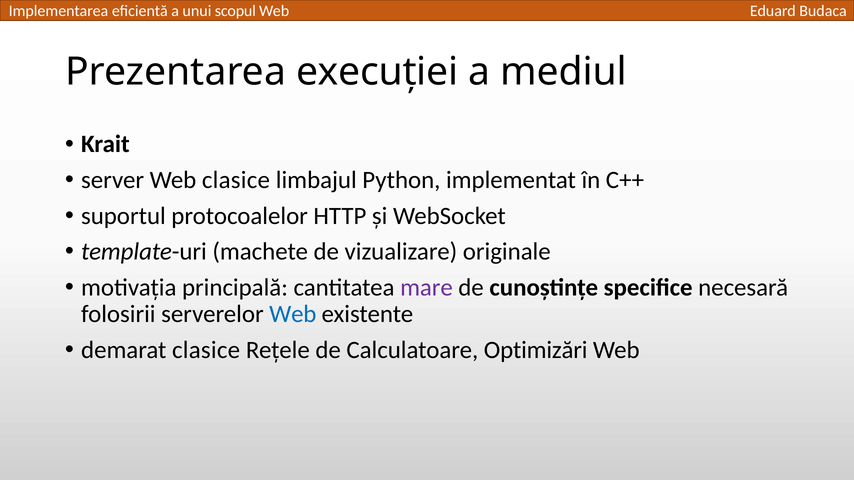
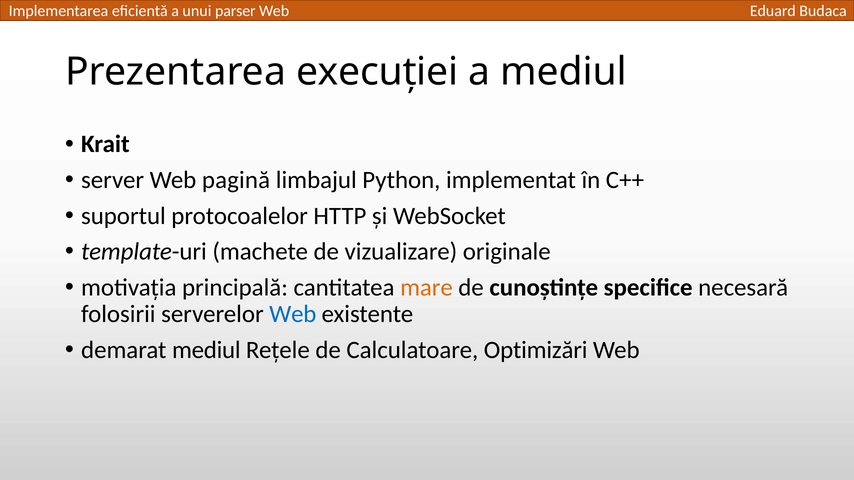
scopul: scopul -> parser (235, 11)
Web clasice: clasice -> pagină (236, 180)
mare colour: purple -> orange (426, 288)
demarat clasice: clasice -> mediul (206, 350)
